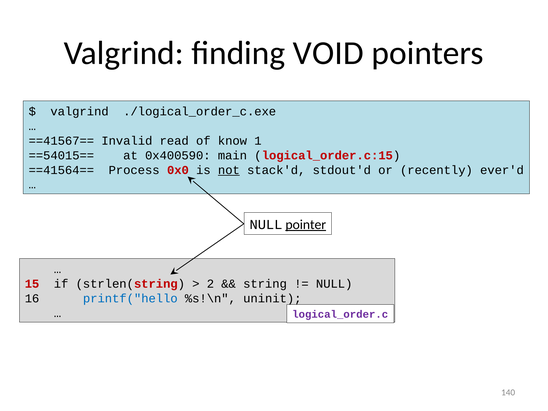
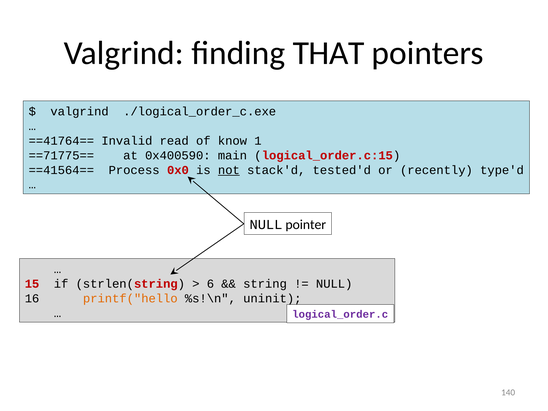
VOID: VOID -> THAT (329, 53)
==41567==: ==41567== -> ==41764== (61, 141)
==54015==: ==54015== -> ==71775== (61, 155)
stdout'd: stdout'd -> tested'd (342, 170)
ever'd: ever'd -> type'd (502, 170)
pointer underline: present -> none (306, 225)
2: 2 -> 6 (210, 284)
printf("hello colour: blue -> orange (130, 298)
